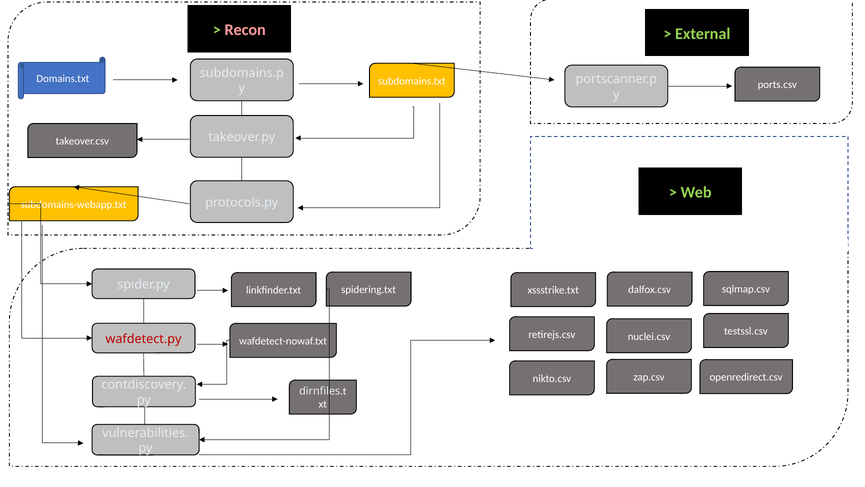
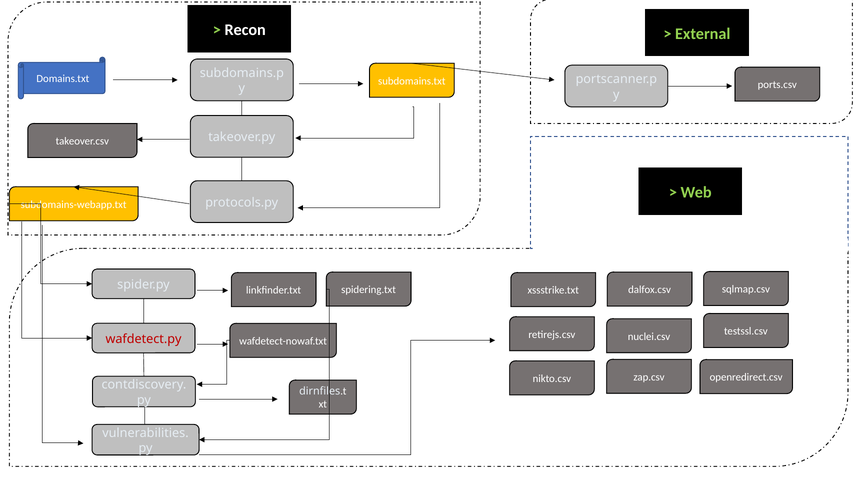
Recon colour: pink -> white (245, 30)
